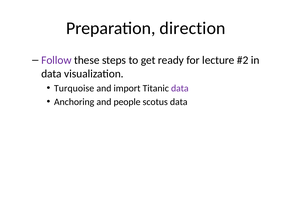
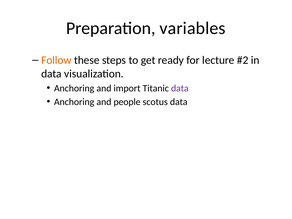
direction: direction -> variables (193, 28)
Follow colour: purple -> orange (56, 60)
Turquoise: Turquoise -> Anchoring (74, 88)
